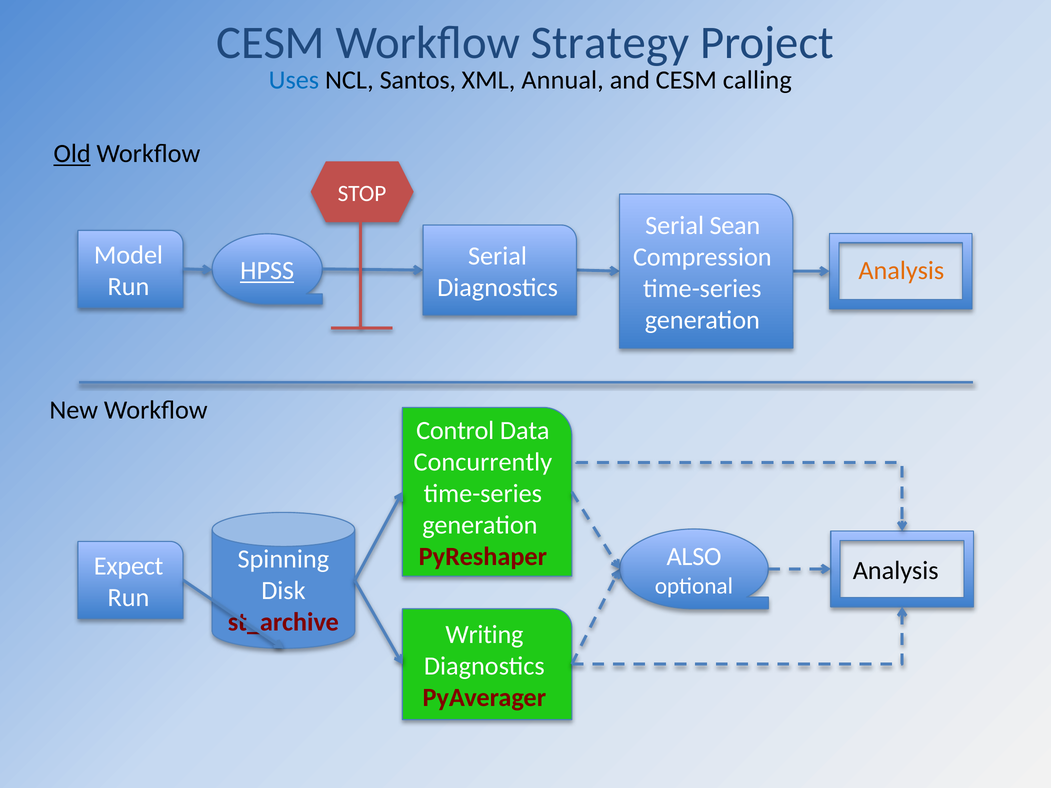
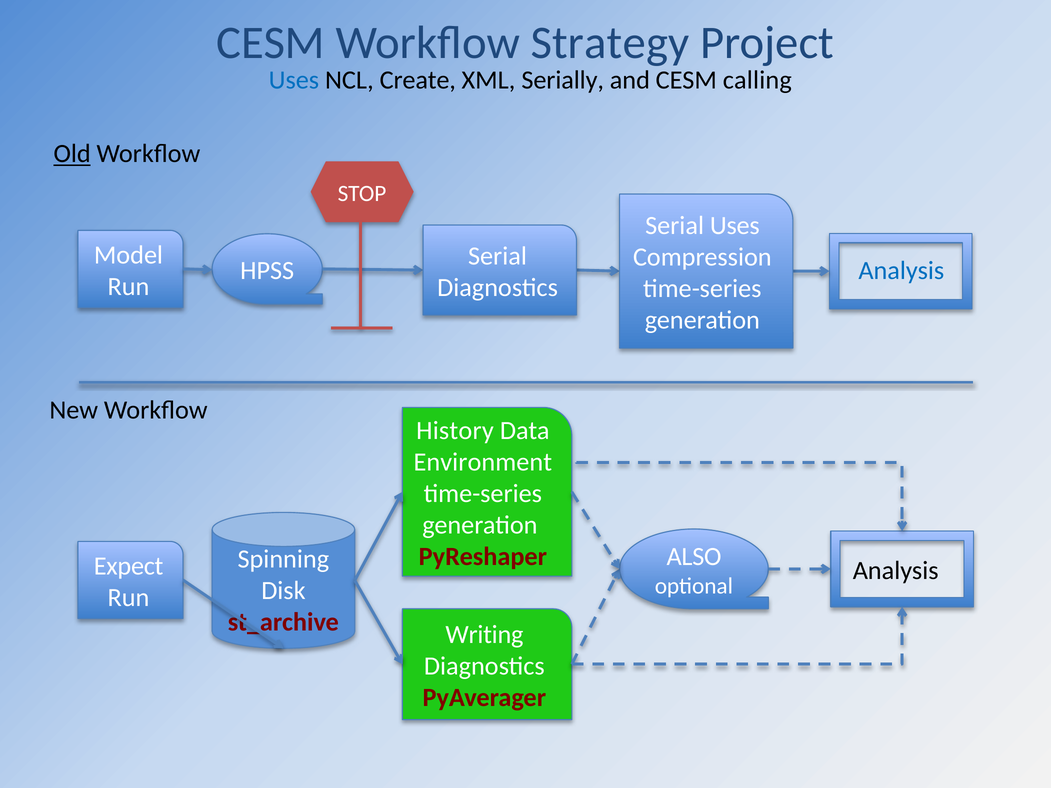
Santos: Santos -> Create (418, 80)
Annual: Annual -> Serially (563, 80)
Serial Sean: Sean -> Uses (735, 226)
Analysis colour: orange -> blue (901, 271)
HPSS underline: present -> none (267, 271)
Control: Control -> History (455, 431)
Concurrently: Concurrently -> Environment (483, 462)
